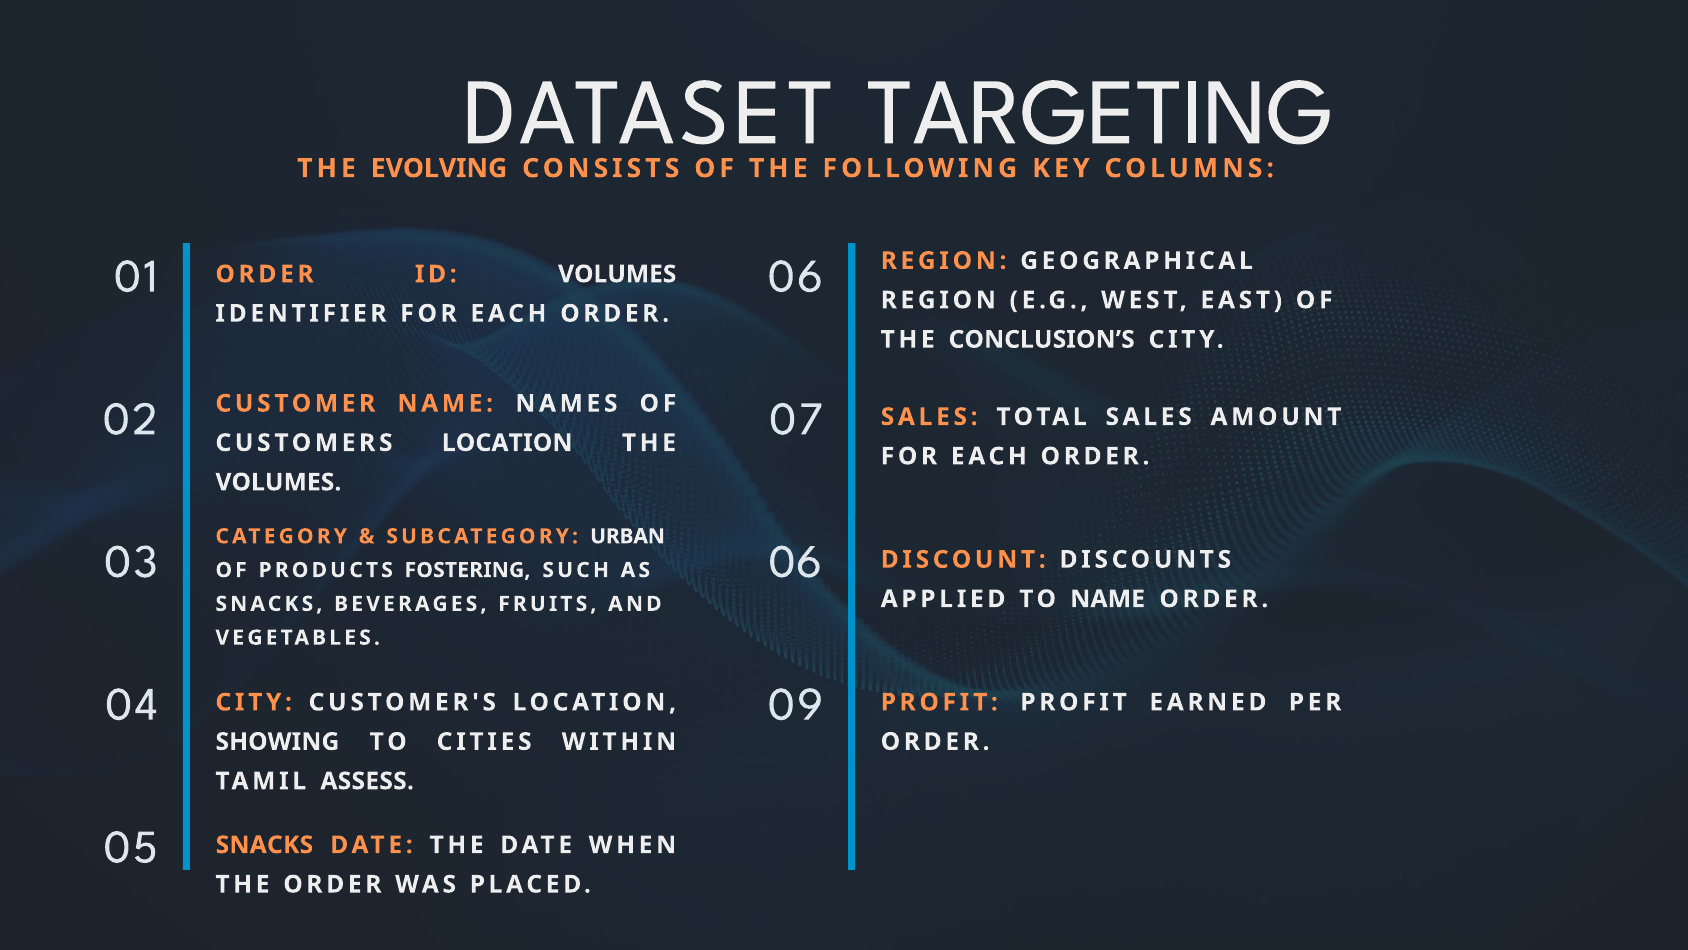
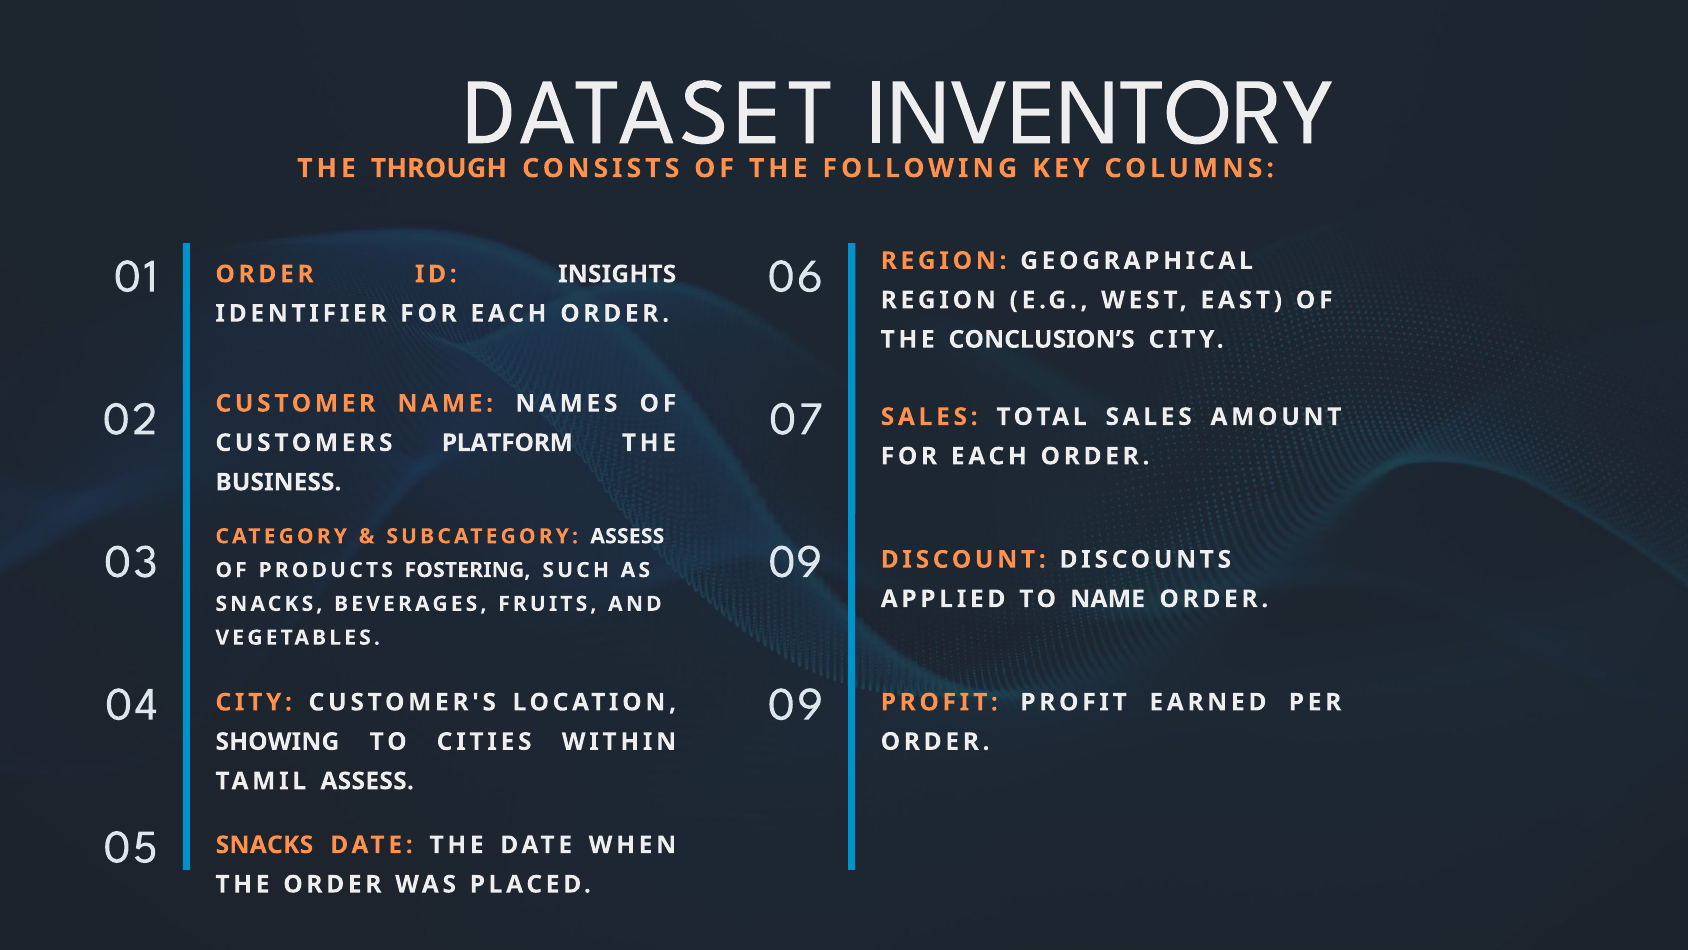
TARGETING: TARGETING -> INVENTORY (1101, 112)
EVOLVING: EVOLVING -> THROUGH (439, 168)
ID VOLUMES: VOLUMES -> INSIGHTS (617, 274)
CUSTOMERS LOCATION: LOCATION -> PLATFORM (507, 443)
VOLUMES: VOLUMES -> BUSINESS (278, 482)
SUBCATEGORY URBAN: URBAN -> ASSESS (627, 536)
03 06: 06 -> 09 (795, 561)
